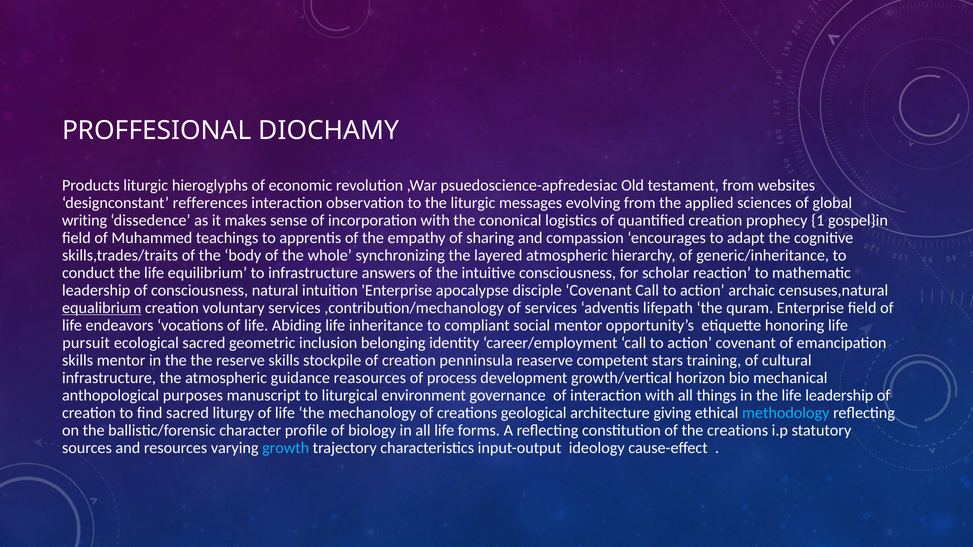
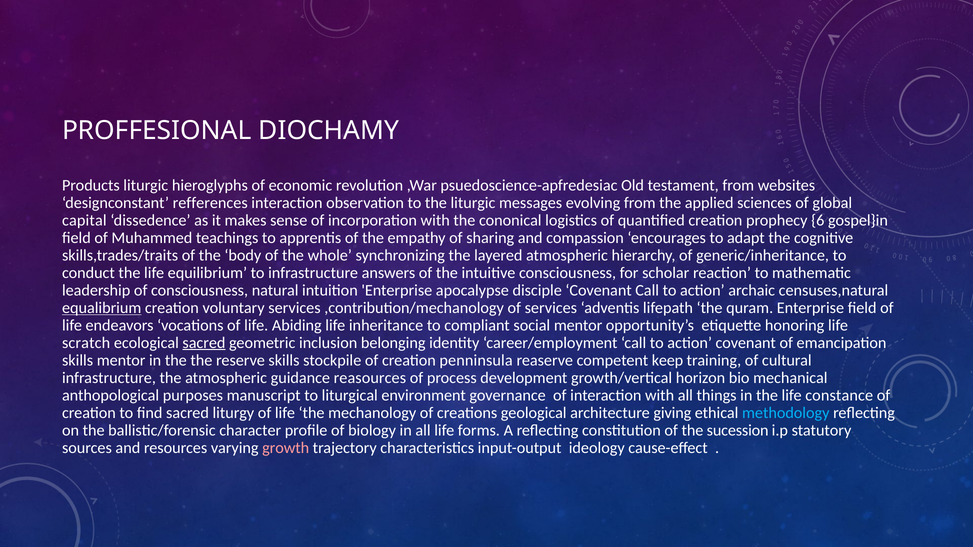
writing: writing -> capital (84, 220)
1: 1 -> 6 (818, 220)
pursuit: pursuit -> scratch (86, 343)
sacred underline: none -> present (204, 343)
stars: stars -> keep (667, 360)
life leadership: leadership -> constance (839, 395)
the creations: creations -> sucession (738, 430)
growth colour: light blue -> pink (286, 448)
